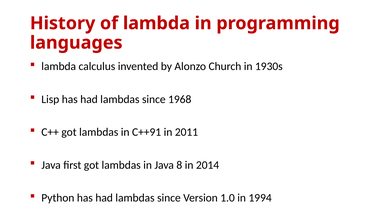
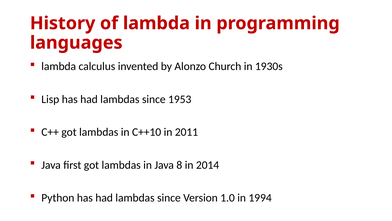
1968: 1968 -> 1953 (180, 99)
C++91: C++91 -> C++10 (147, 132)
